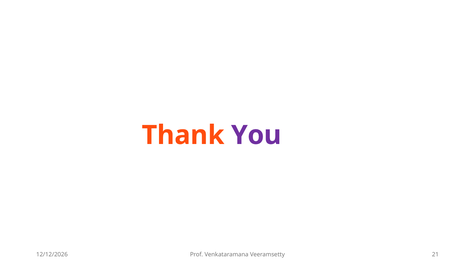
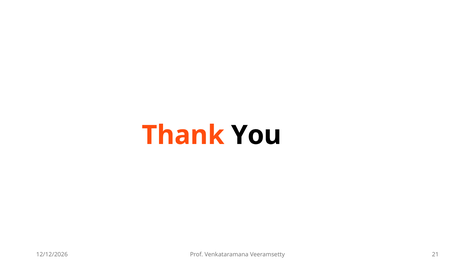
You colour: purple -> black (256, 135)
